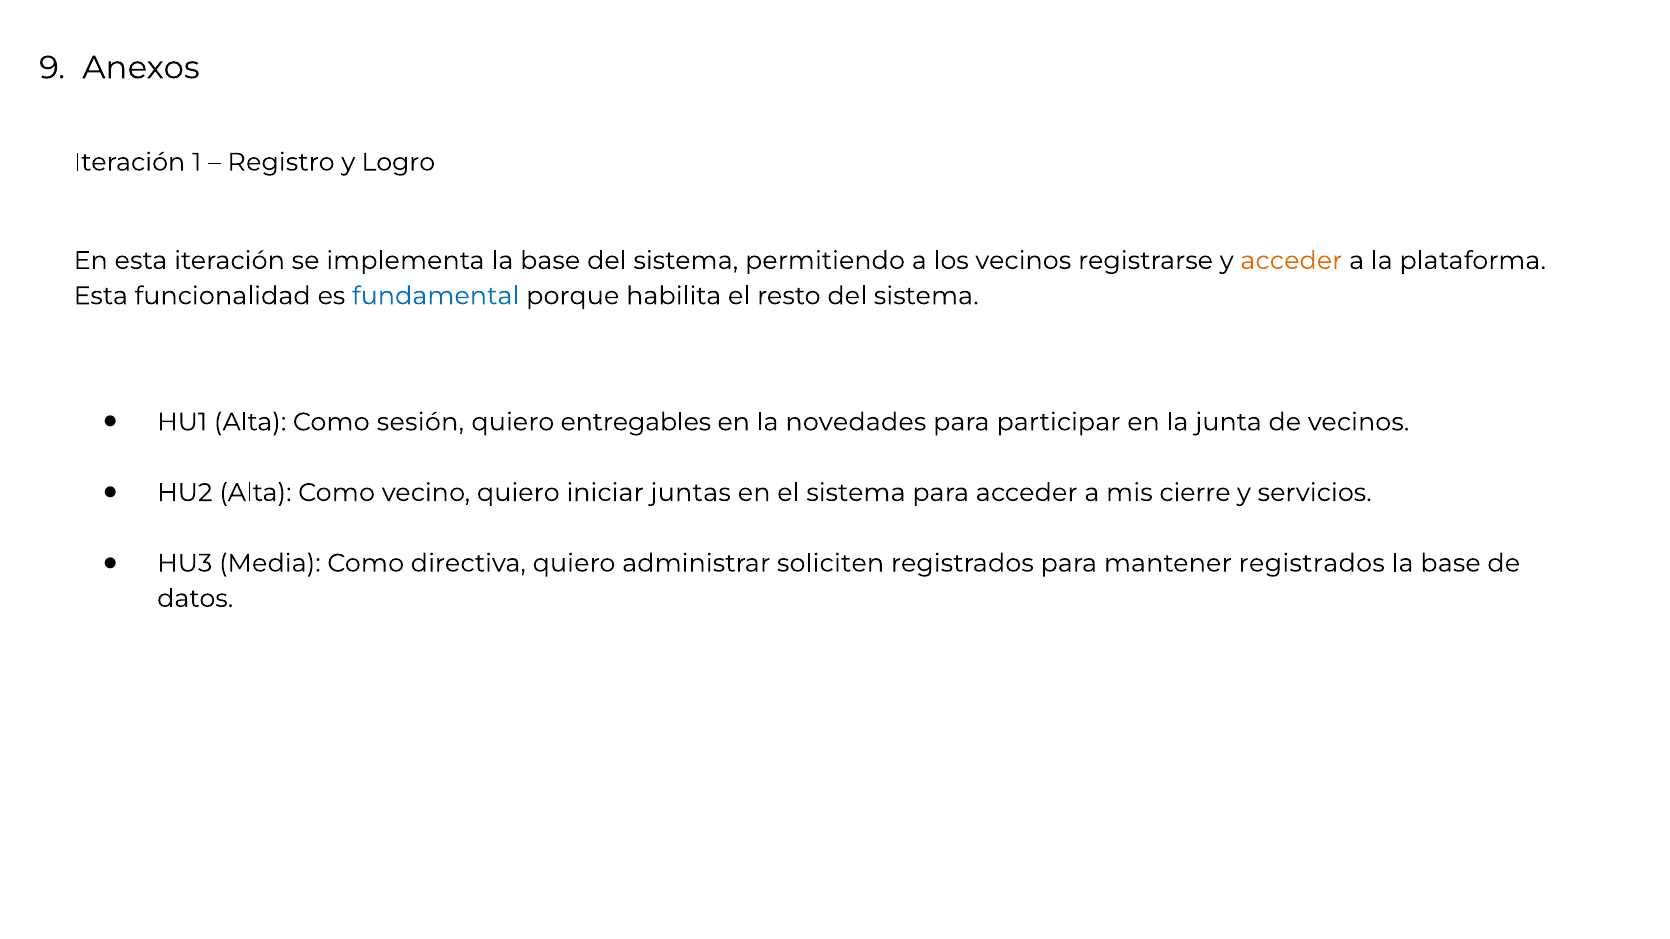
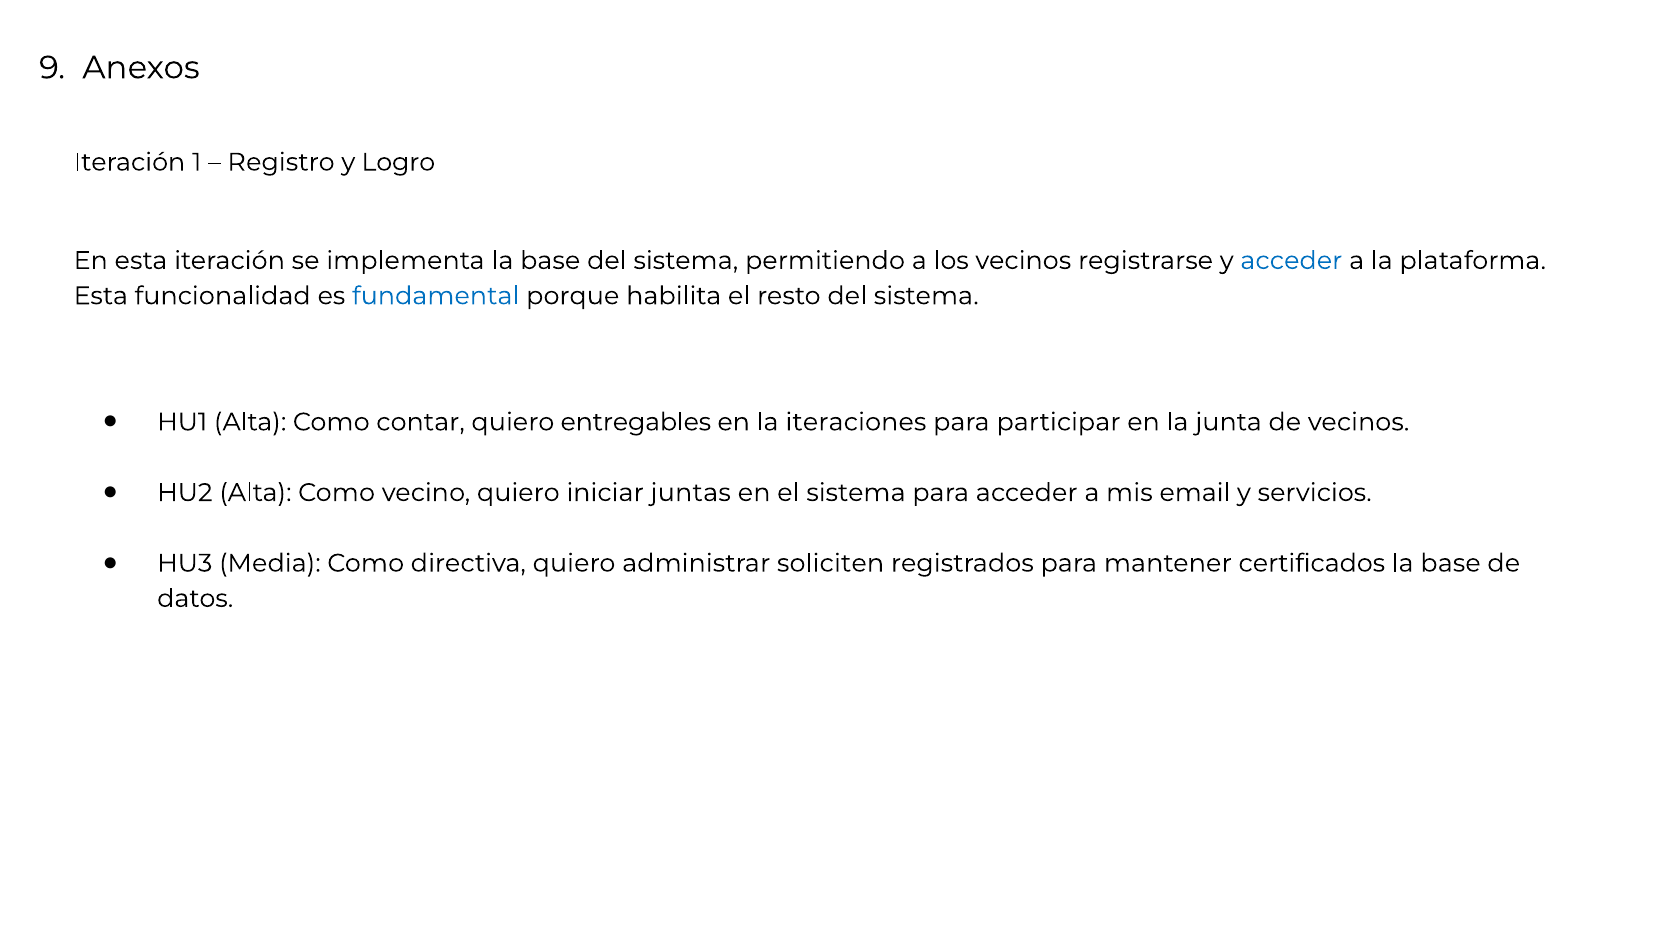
acceder colour: orange -> blue (1291, 261)
sesión: sesión -> contar (421, 422)
novedades: novedades -> iteraciones (856, 422)
cierre: cierre -> email (1195, 493)
mantener registrados: registrados -> certificados (1312, 563)
